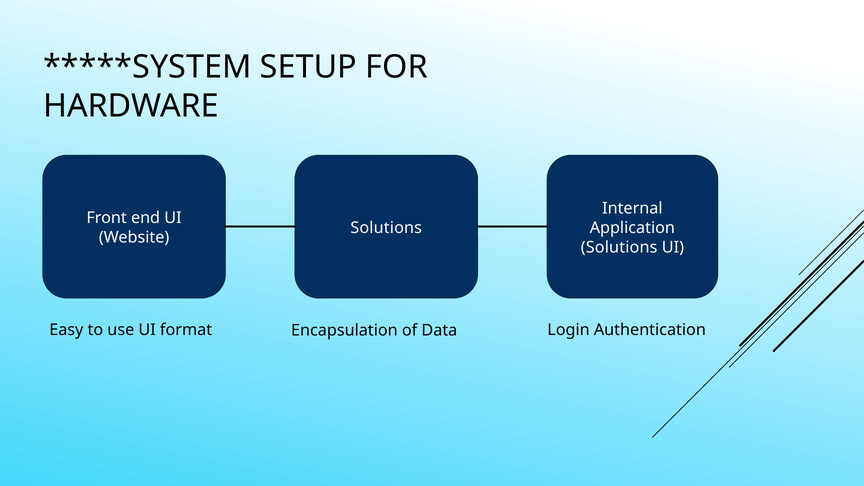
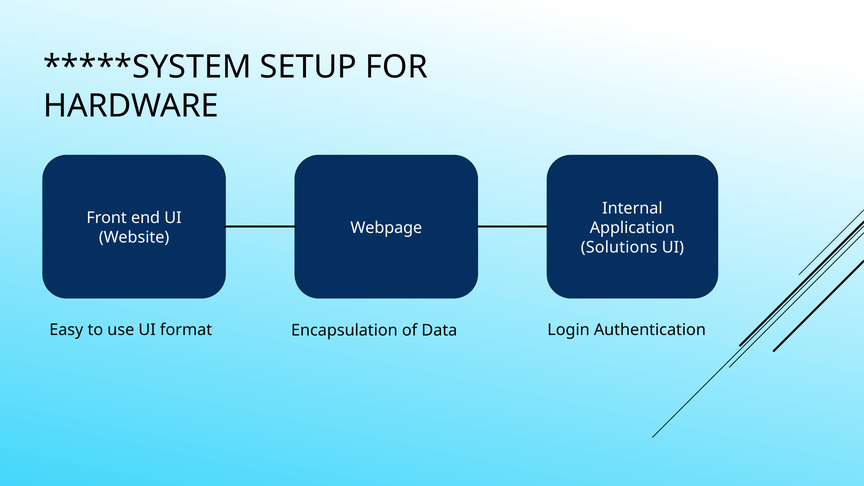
Solutions: Solutions -> Webpage (386, 228)
